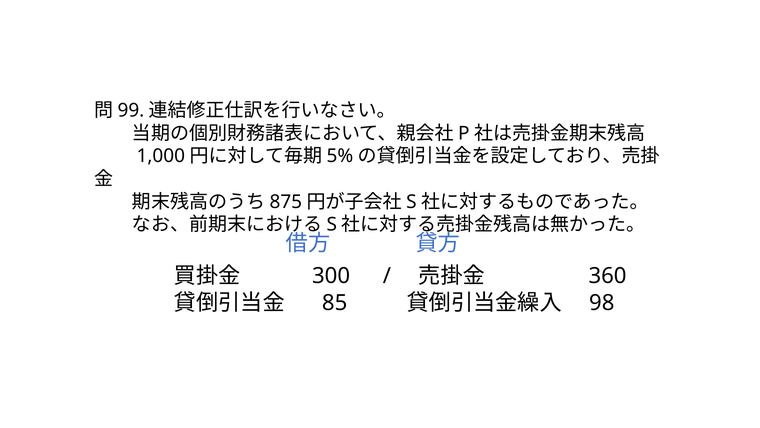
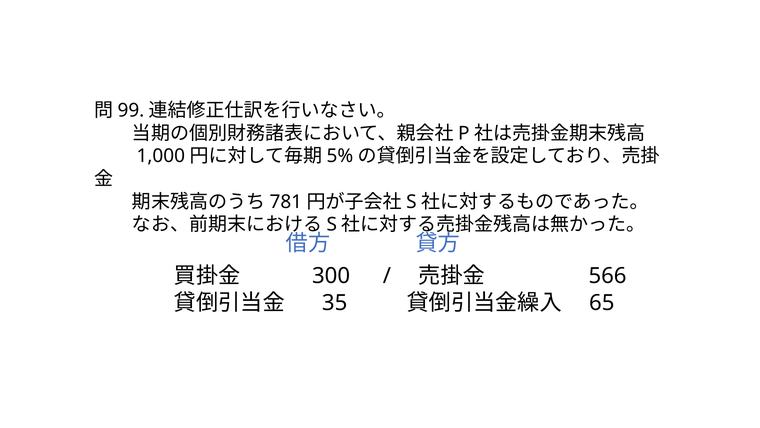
875: 875 -> 781 (286, 202)
360: 360 -> 566 (608, 276)
85: 85 -> 35 (335, 302)
98: 98 -> 65 (602, 302)
